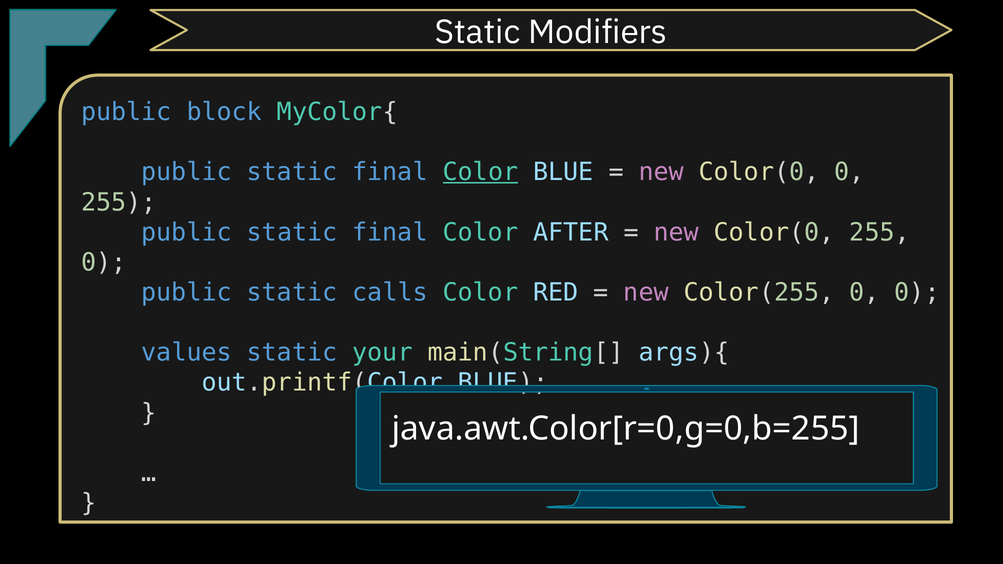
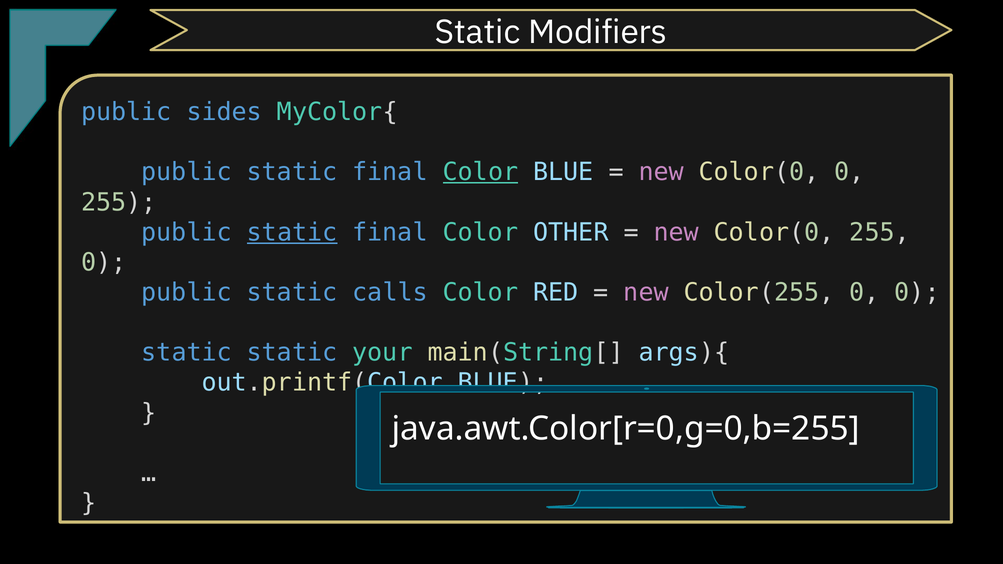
block: block -> sides (224, 112)
static underline: none -> present (292, 232)
AFTER: AFTER -> OTHER (571, 232)
values: values -> static (187, 353)
